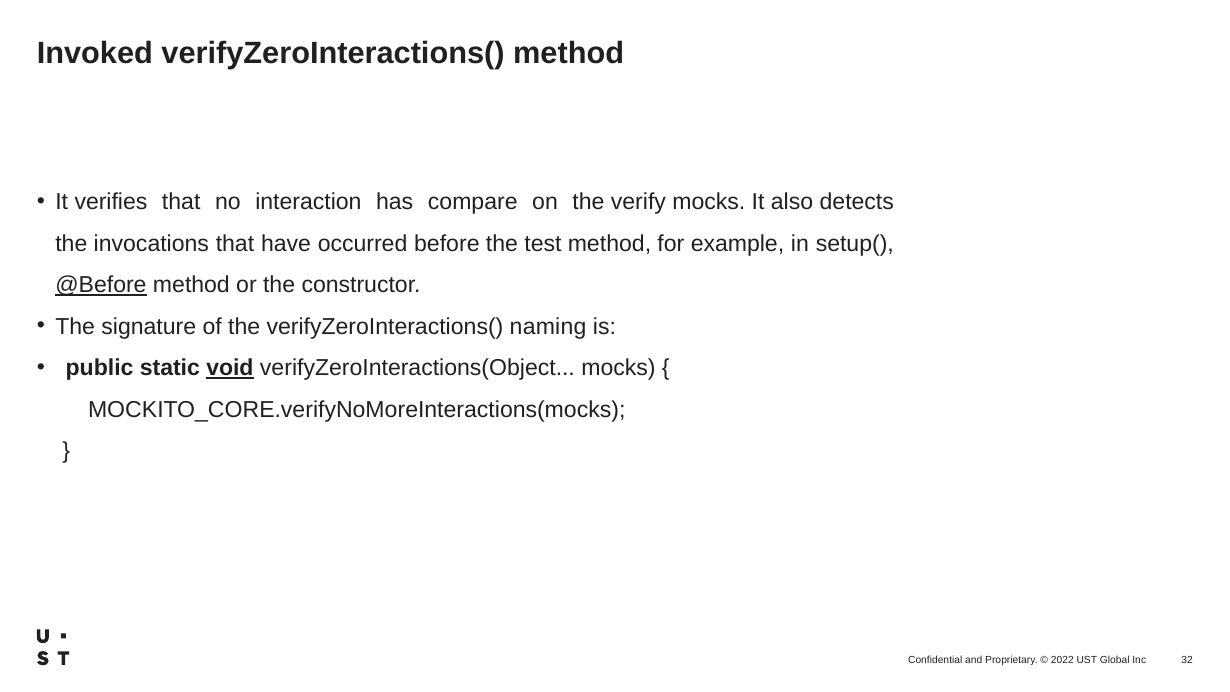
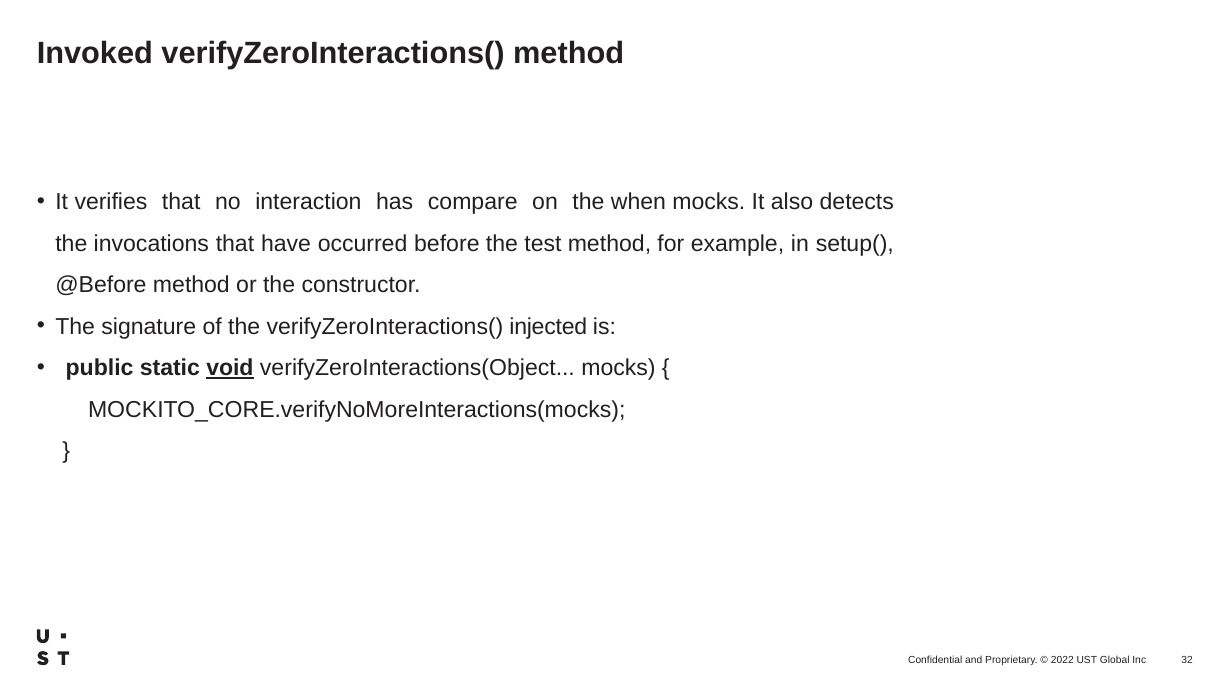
verify: verify -> when (638, 202)
@Before underline: present -> none (101, 285)
naming: naming -> injected (548, 326)
